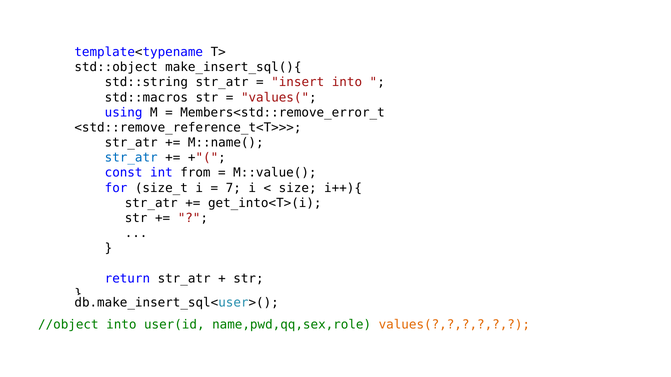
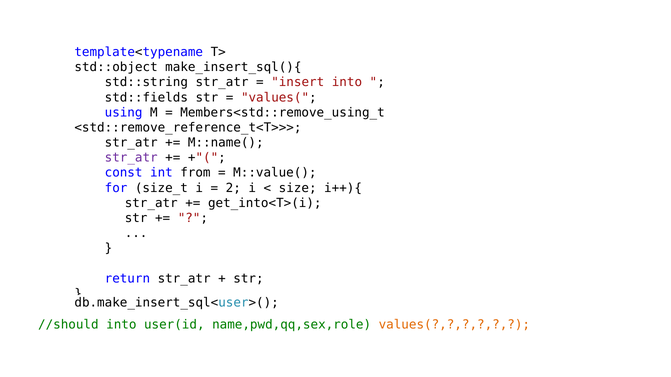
std::macros: std::macros -> std::fields (146, 98)
Members<std::remove_error_t: Members<std::remove_error_t -> Members<std::remove_using_t (283, 113)
str_atr colour: blue -> purple (131, 158)
7: 7 -> 2 (233, 188)
//object: //object -> //should (68, 325)
